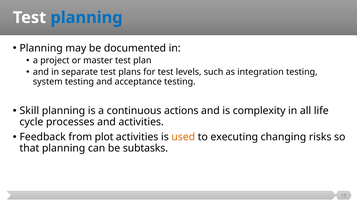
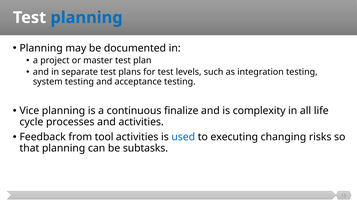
Skill: Skill -> Vice (29, 111)
actions: actions -> finalize (181, 111)
plot: plot -> tool (104, 137)
used colour: orange -> blue (183, 137)
